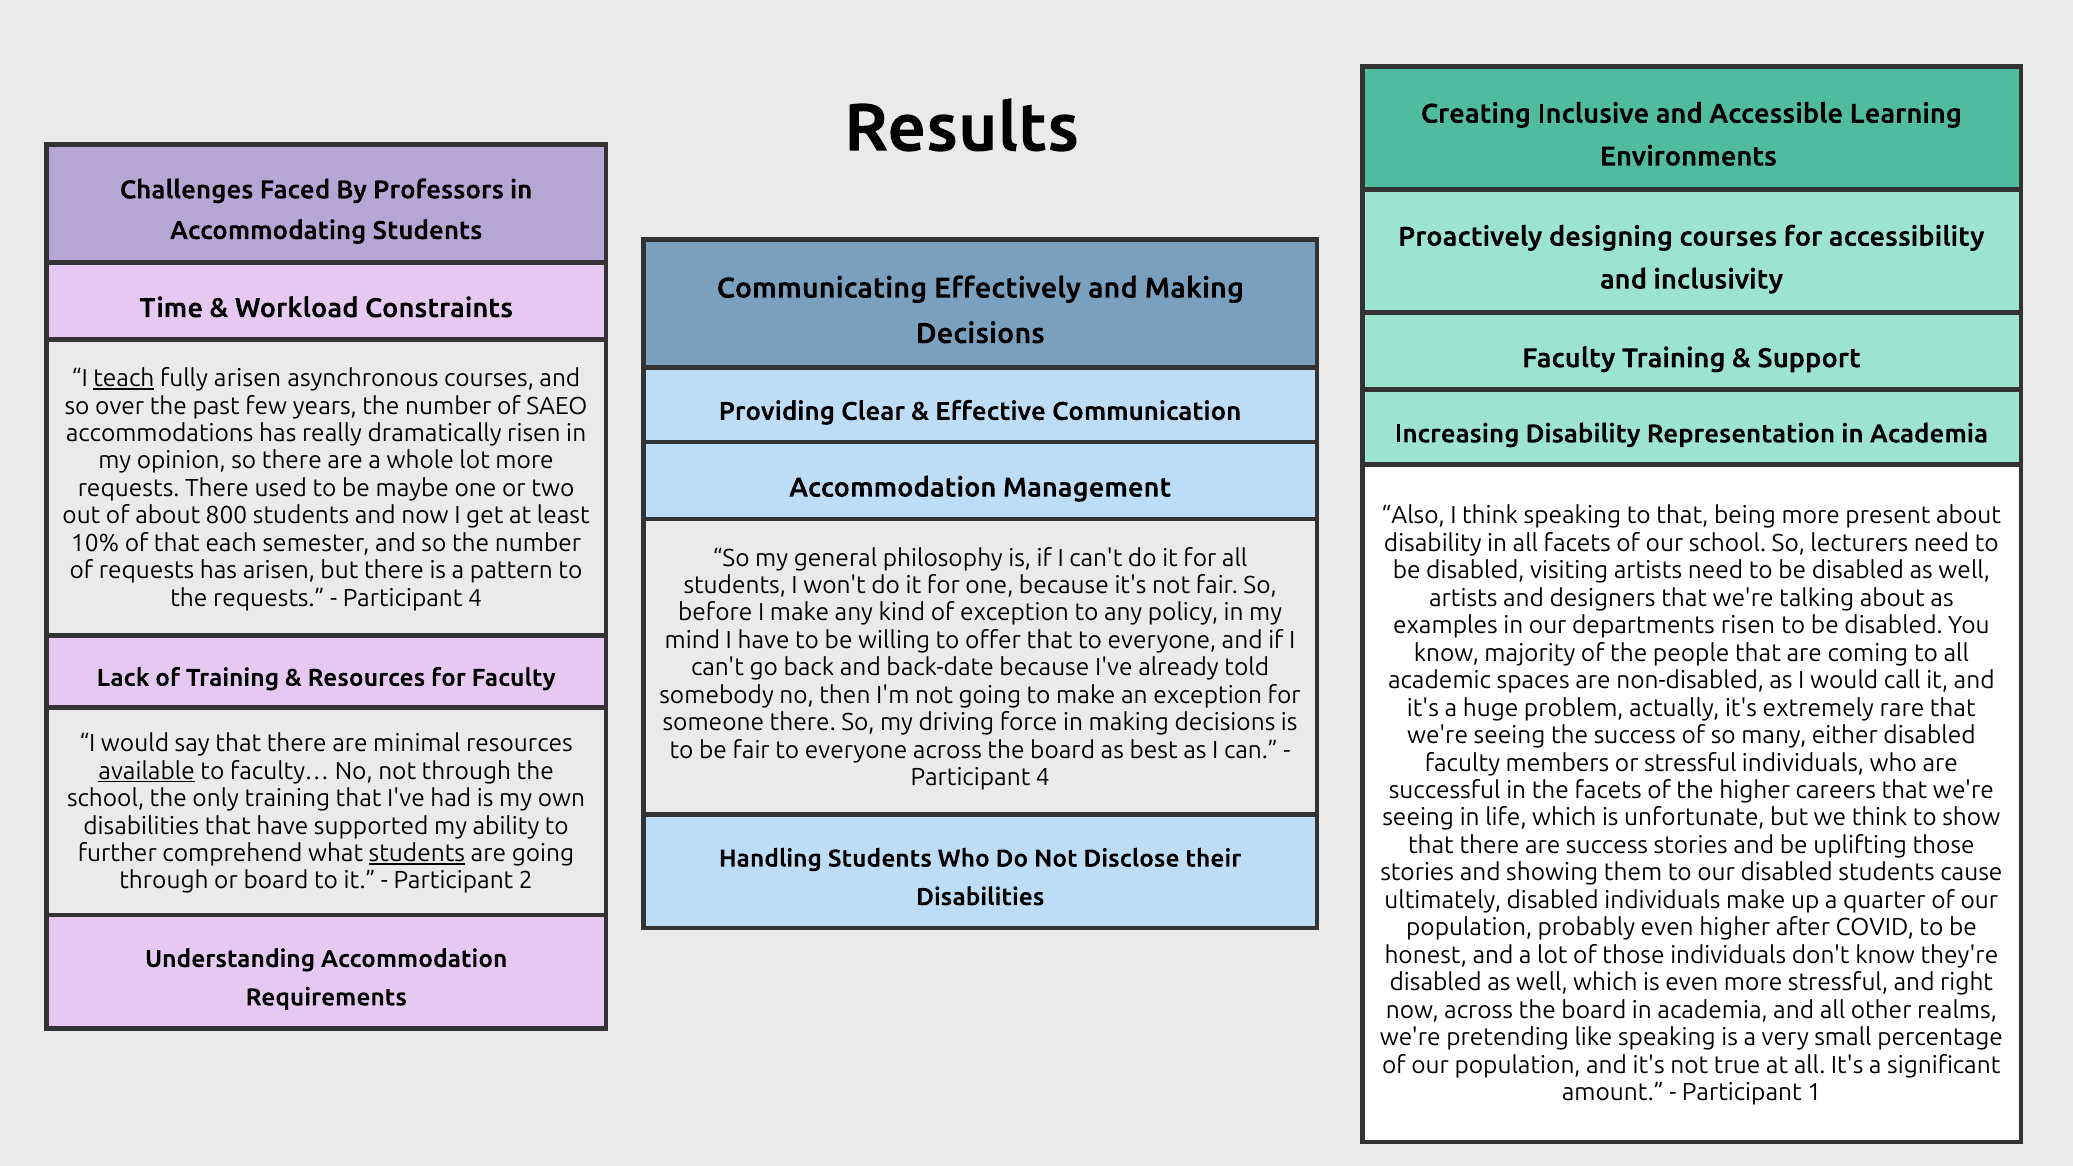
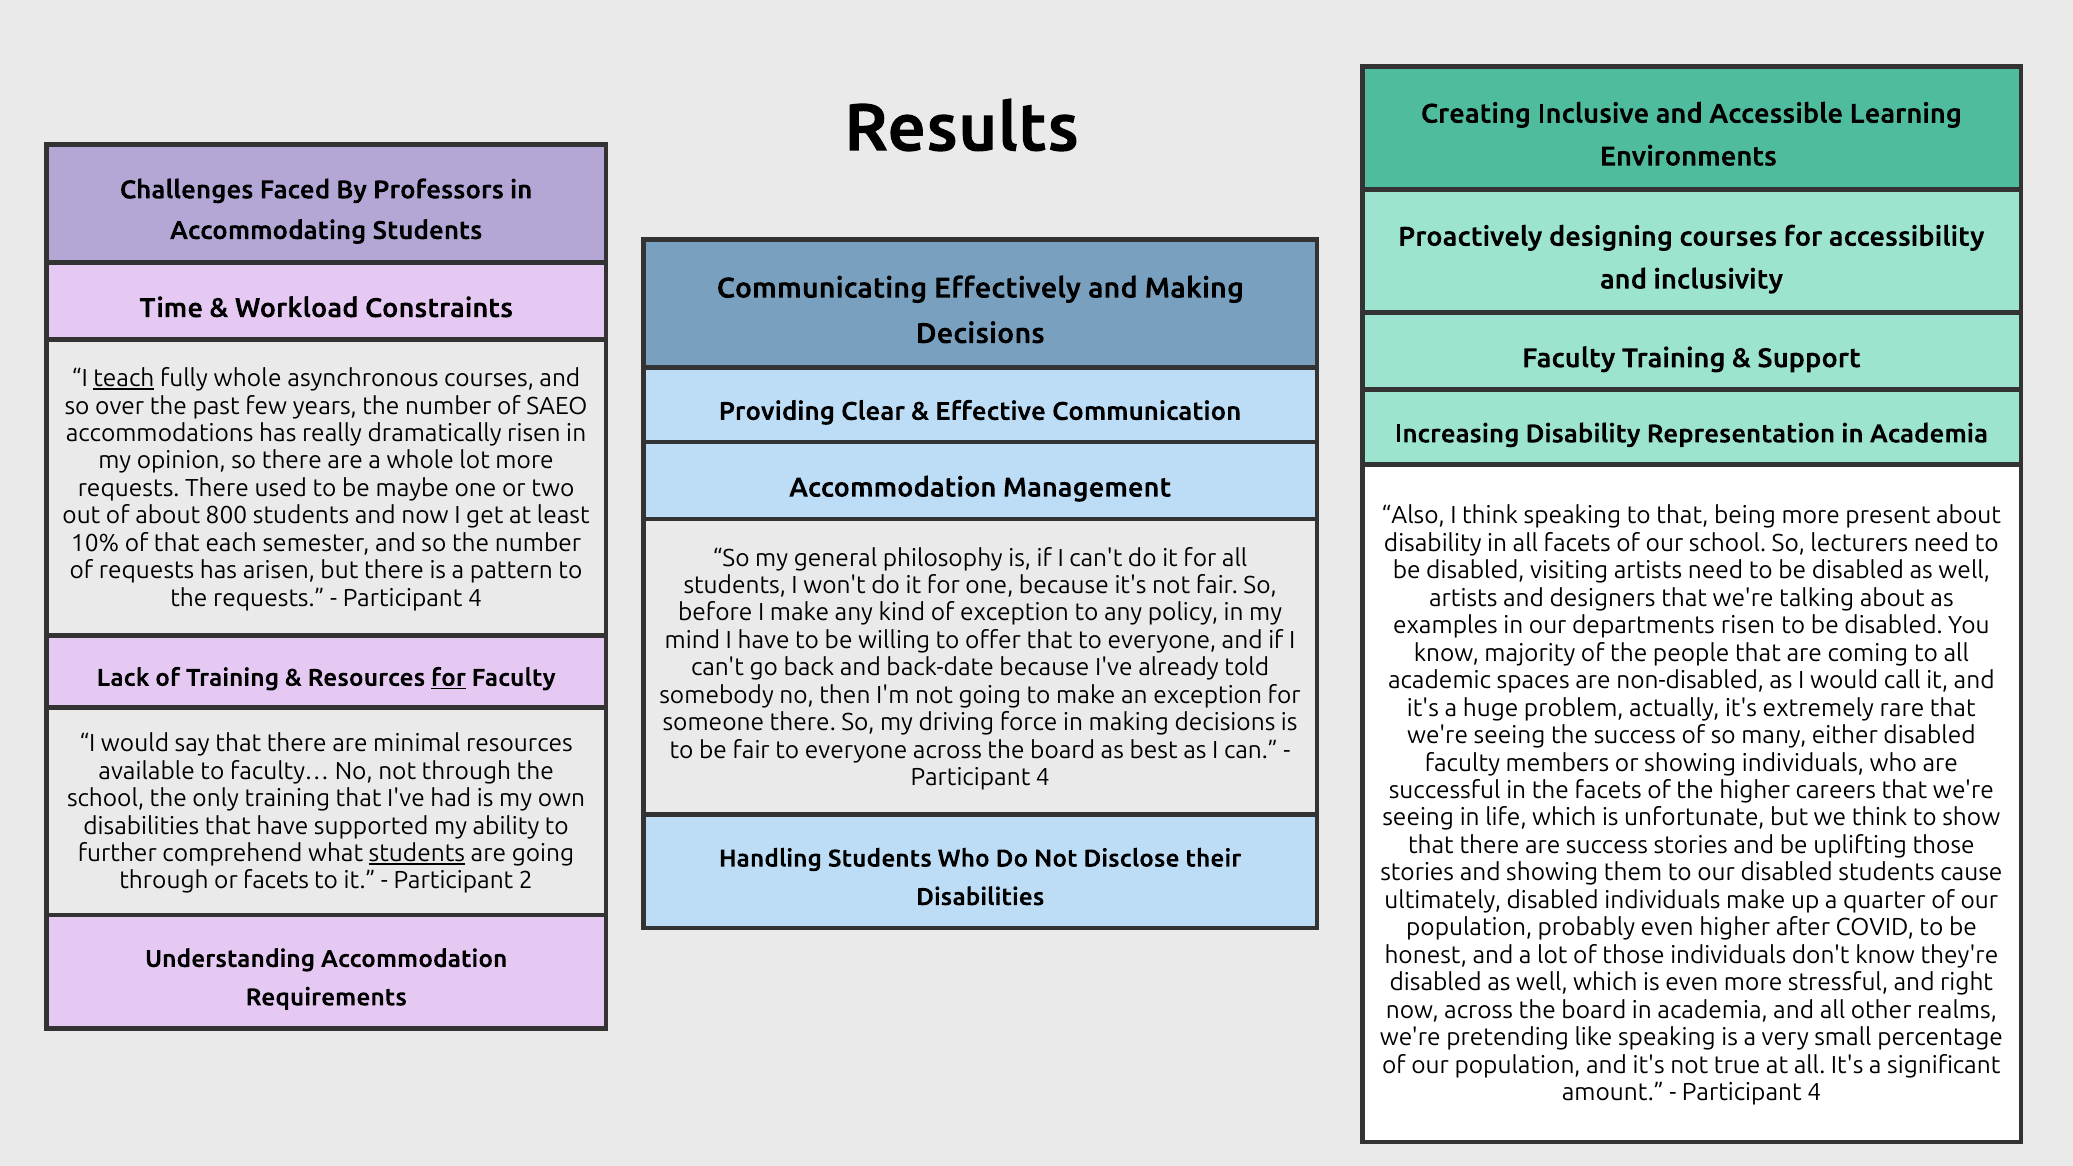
fully arisen: arisen -> whole (248, 379)
for underline: none -> present (448, 678)
or stressful: stressful -> showing (1690, 763)
available underline: present -> none (147, 771)
or board: board -> facets (276, 881)
1: 1 -> 4 (1814, 1093)
